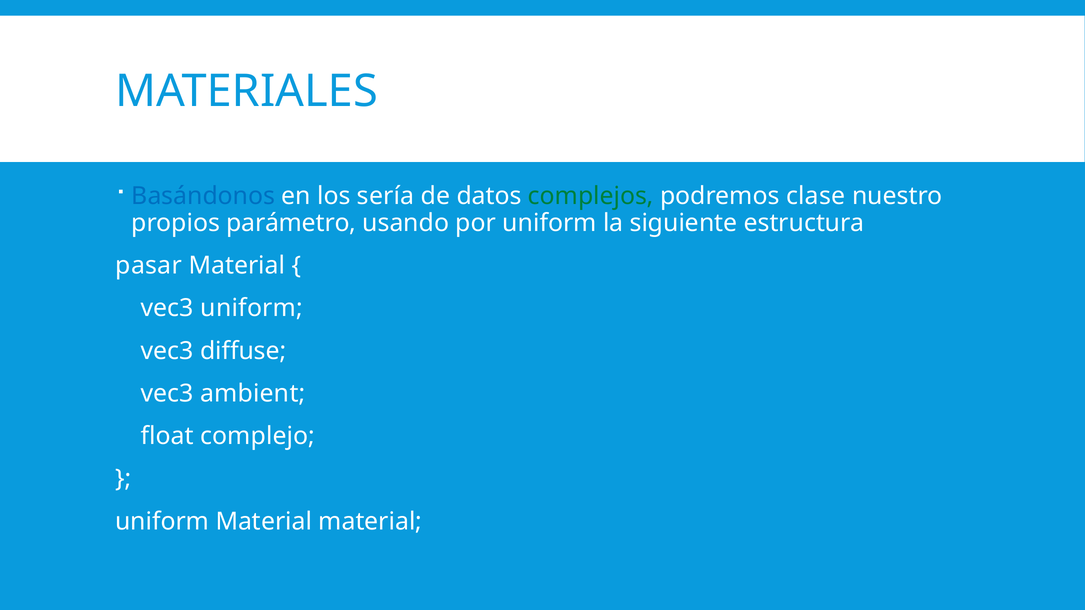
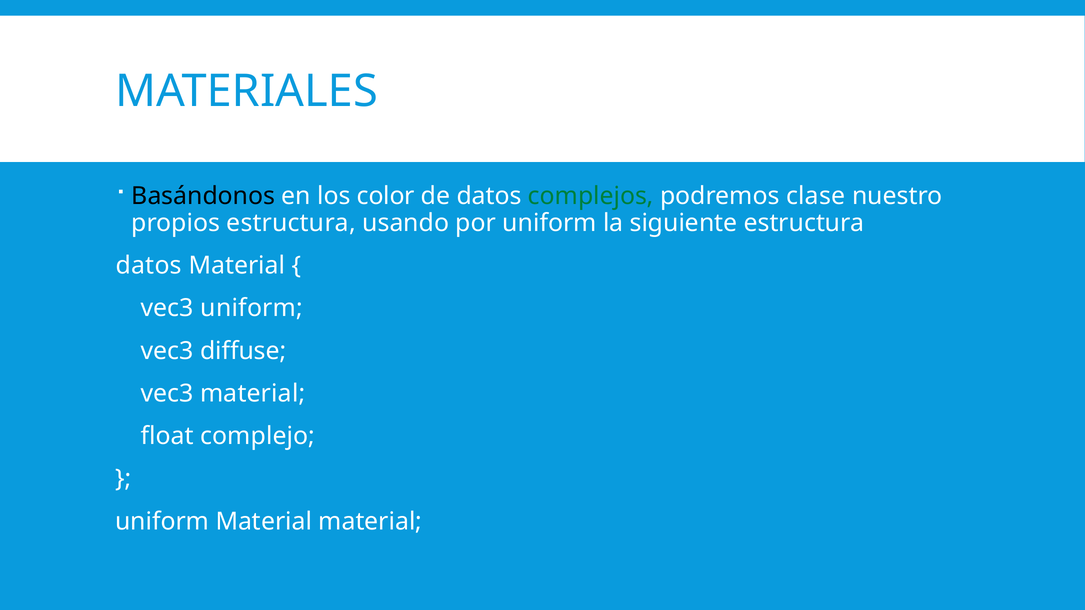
Basándonos colour: blue -> black (203, 196)
sería: sería -> color (386, 196)
propios parámetro: parámetro -> estructura (291, 223)
pasar: pasar -> datos (149, 266)
vec3 ambient: ambient -> material (253, 394)
